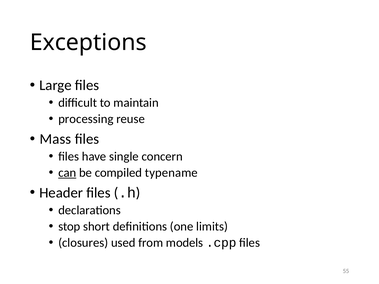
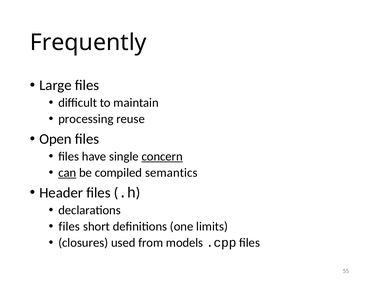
Exceptions: Exceptions -> Frequently (88, 42)
Mass: Mass -> Open (56, 139)
concern underline: none -> present (162, 157)
typename: typename -> semantics (171, 173)
stop: stop -> files (69, 227)
